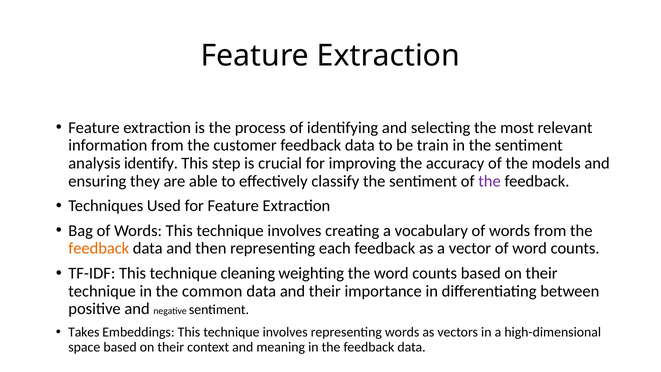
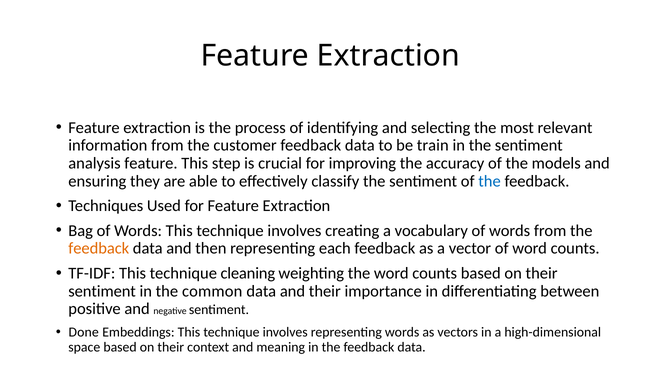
analysis identify: identify -> feature (151, 163)
the colour: purple -> blue (490, 181)
technique: technique -> sentiment (102, 291)
Takes: Takes -> Done (84, 332)
